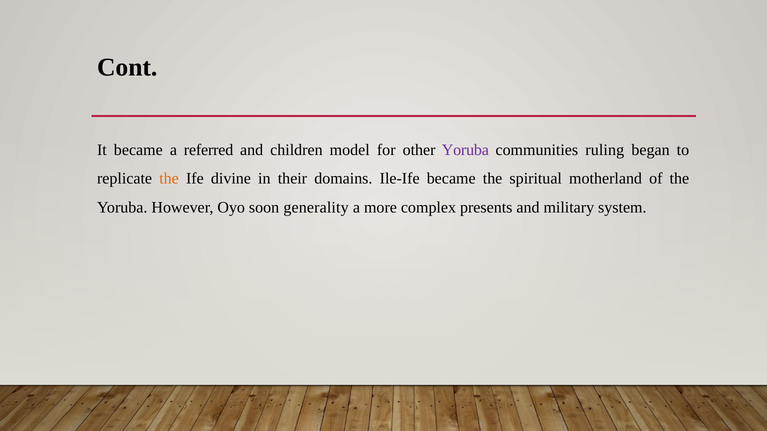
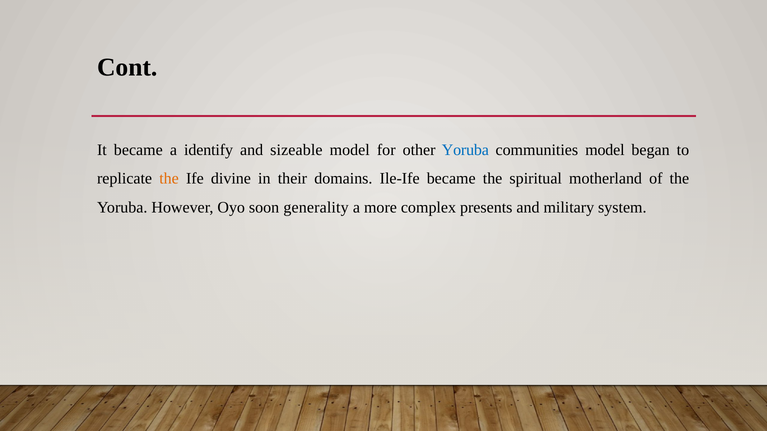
referred: referred -> identify (209, 150)
children: children -> sizeable (296, 150)
Yoruba colour: purple -> blue (465, 150)
communities ruling: ruling -> model (605, 150)
